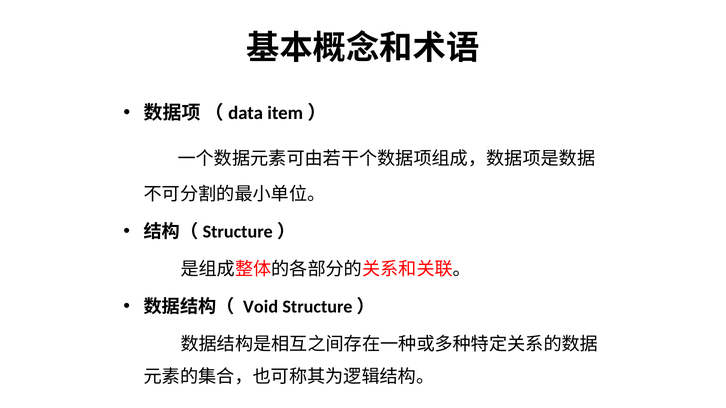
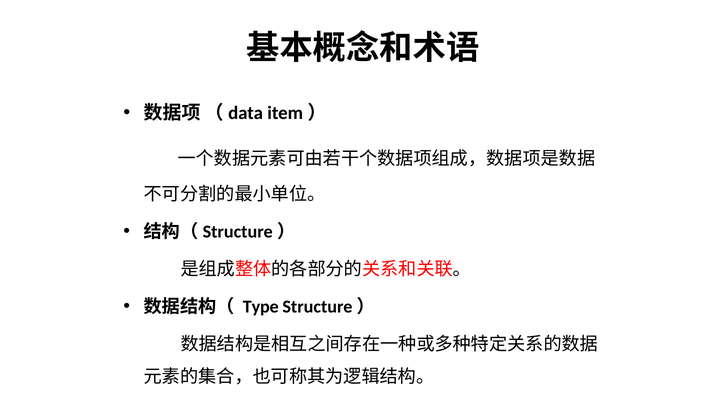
Void: Void -> Type (261, 307)
